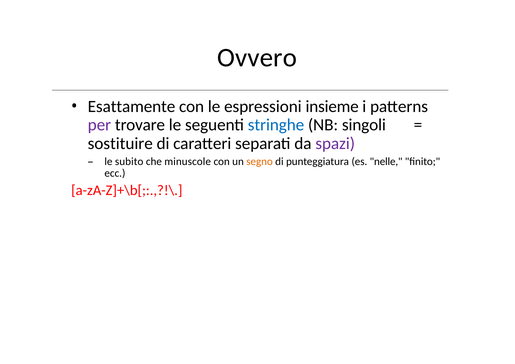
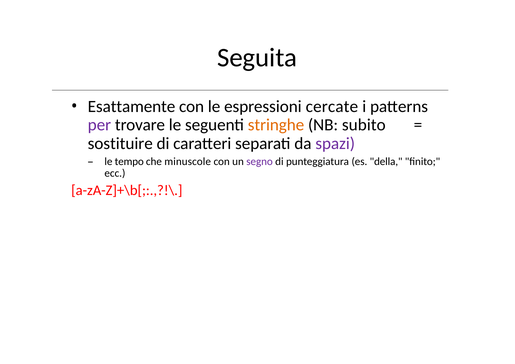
Ovvero: Ovvero -> Seguita (257, 58)
insieme: insieme -> cercate (332, 107)
stringhe colour: blue -> orange (276, 125)
singoli: singoli -> subito (364, 125)
subito: subito -> tempo (129, 161)
segno colour: orange -> purple (260, 161)
nelle: nelle -> della (386, 161)
